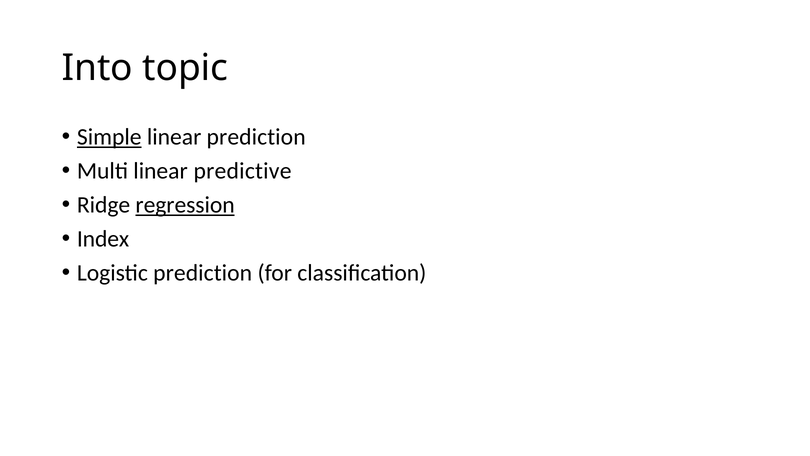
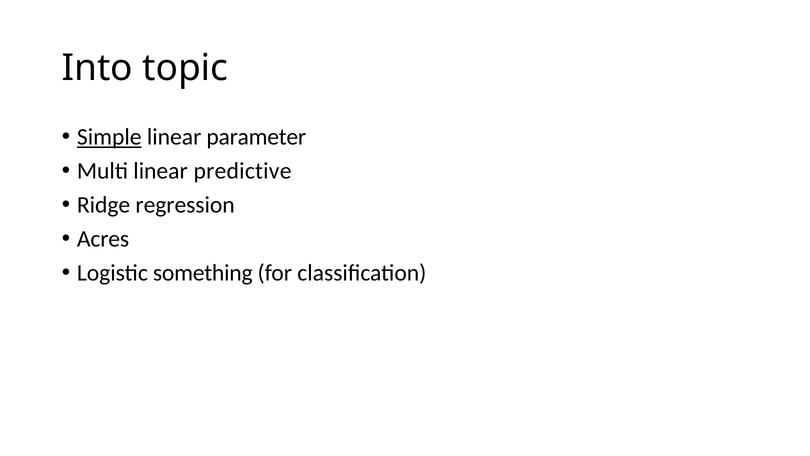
linear prediction: prediction -> parameter (256, 137)
regression underline: present -> none (185, 205)
Index: Index -> Acres (103, 239)
Logistic prediction: prediction -> something (203, 273)
